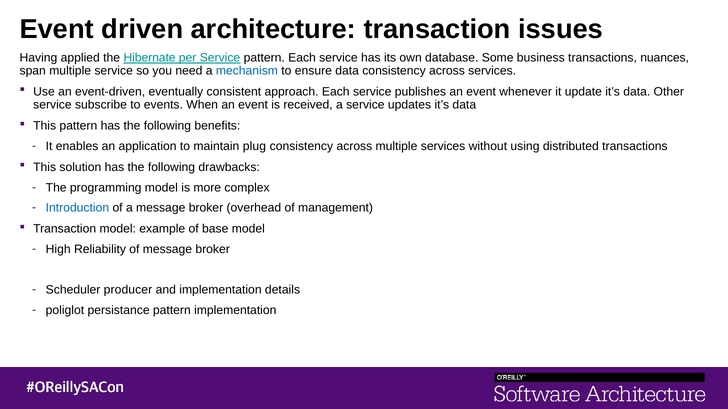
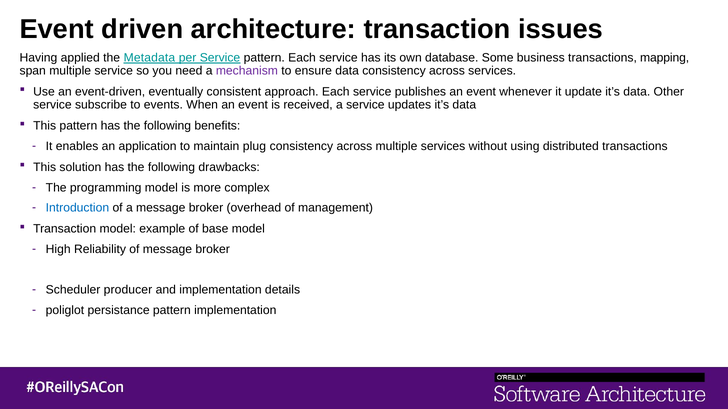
Hibernate: Hibernate -> Metadata (149, 58)
nuances: nuances -> mapping (665, 58)
mechanism colour: blue -> purple (247, 71)
